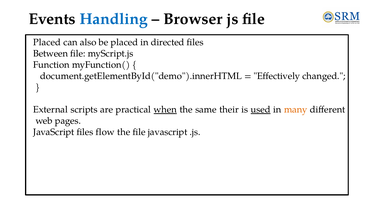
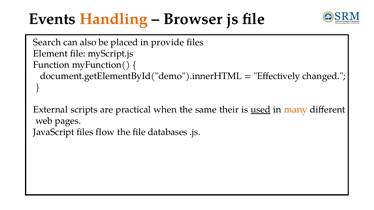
Handling colour: blue -> orange (114, 19)
Placed: Placed -> Search (47, 42)
directed: directed -> provide (168, 42)
Between: Between -> Element (50, 54)
when underline: present -> none (165, 110)
file javascript: javascript -> databases (168, 132)
